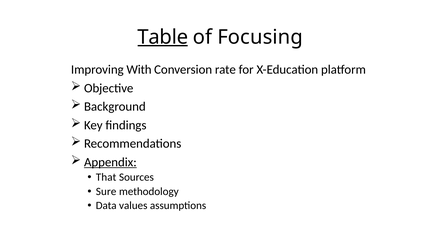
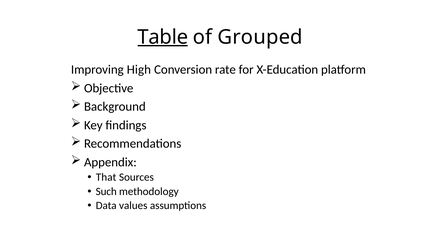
Focusing: Focusing -> Grouped (260, 37)
With: With -> High (139, 70)
Appendix underline: present -> none (110, 162)
Sure: Sure -> Such (106, 192)
